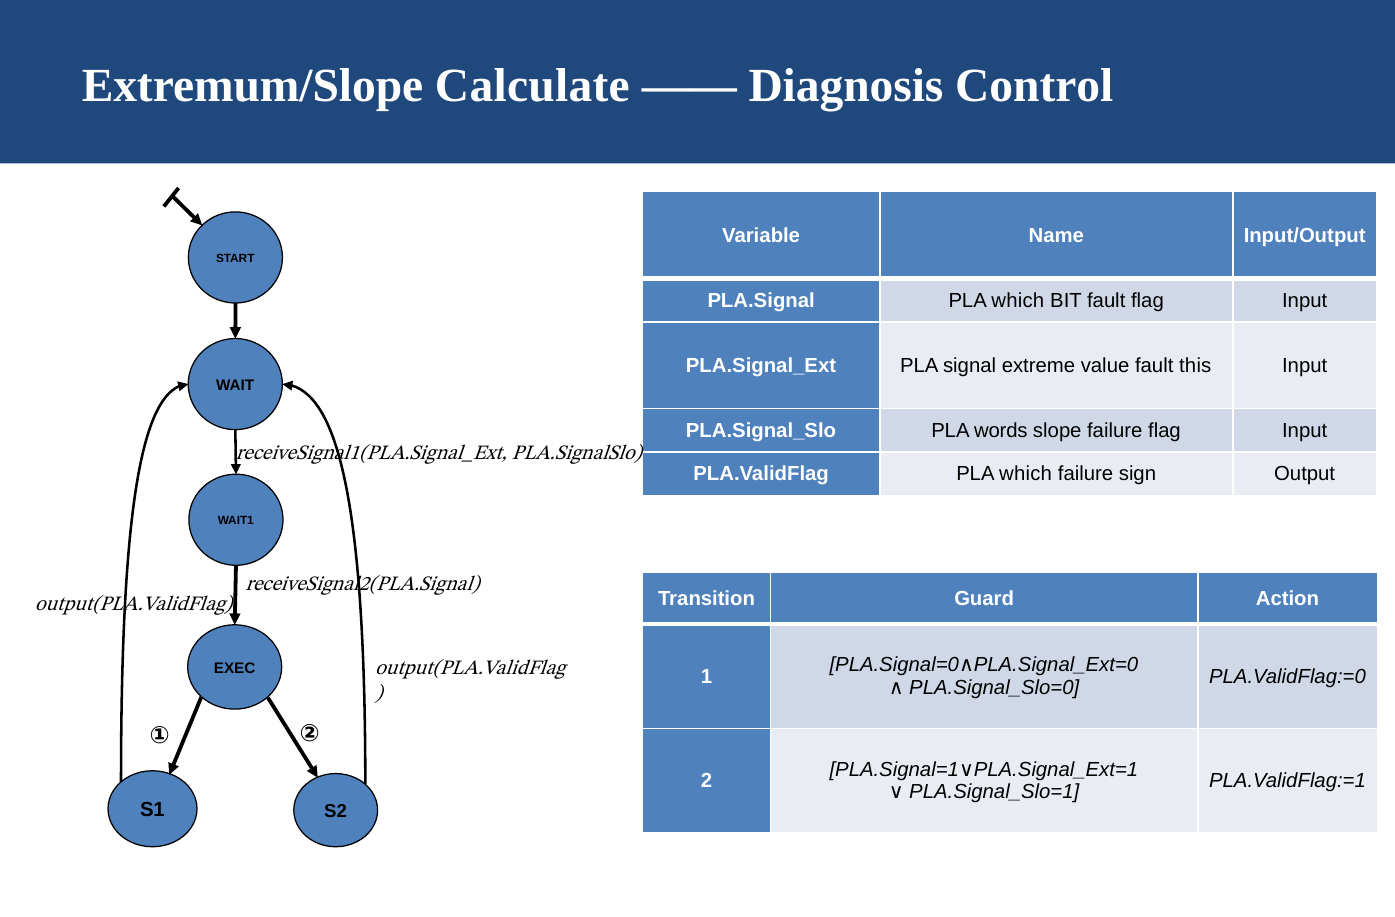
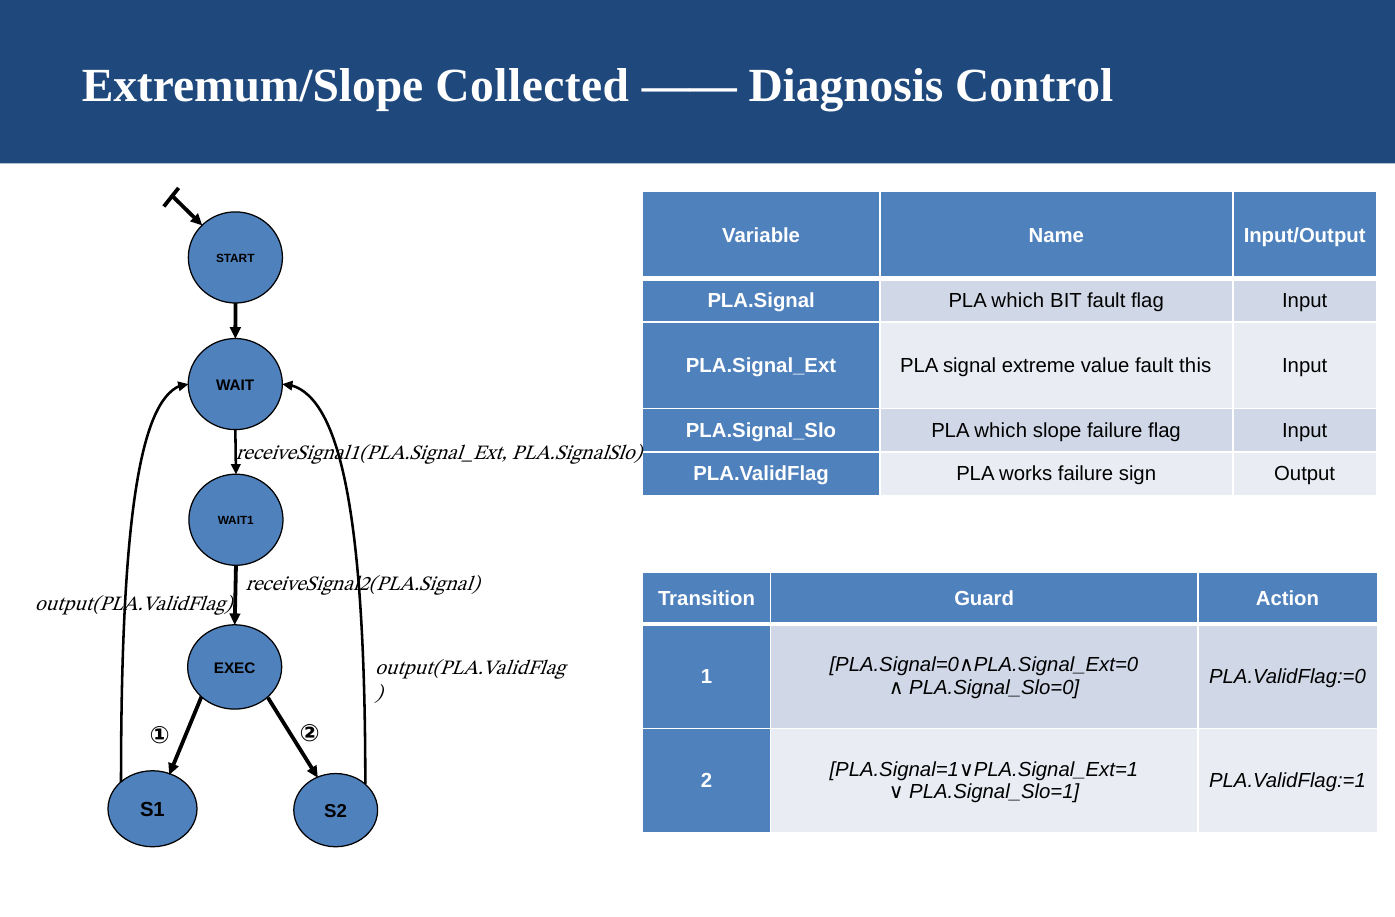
Calculate: Calculate -> Collected (532, 86)
words: words -> which (1001, 431)
PLA.ValidFlag PLA which: which -> works (1026, 474)
